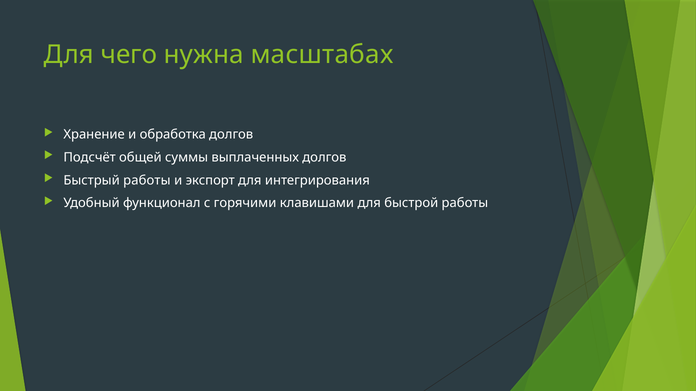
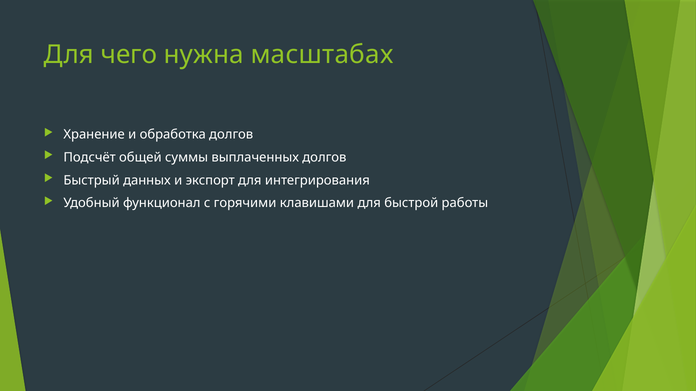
Быстрый работы: работы -> данных (147, 181)
